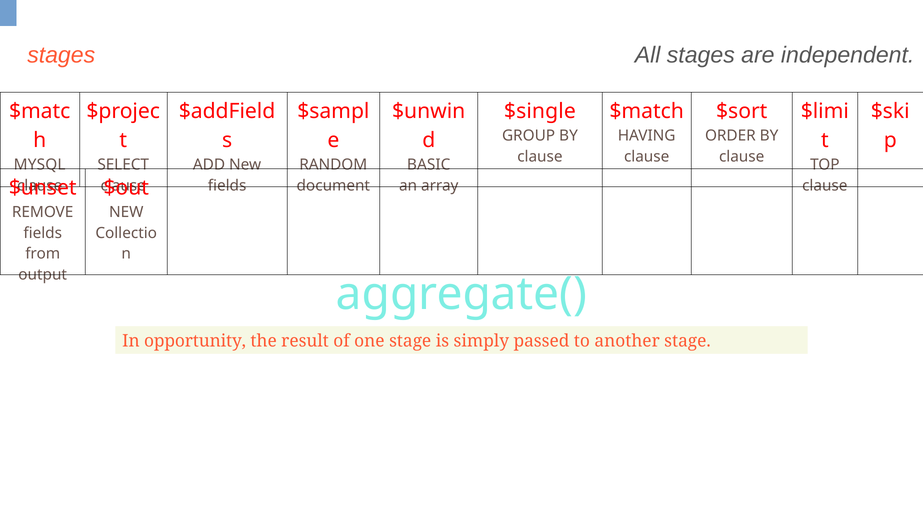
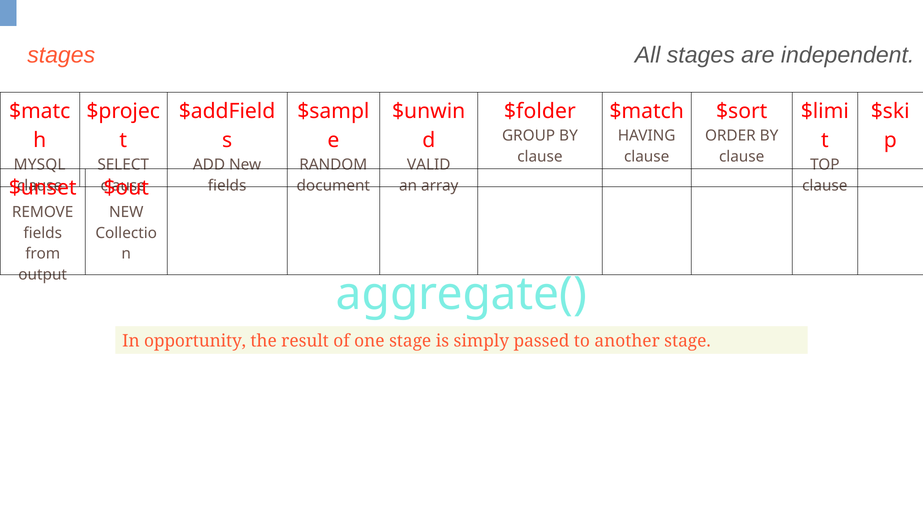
$single: $single -> $folder (540, 111)
BASIC: BASIC -> VALID (429, 165)
